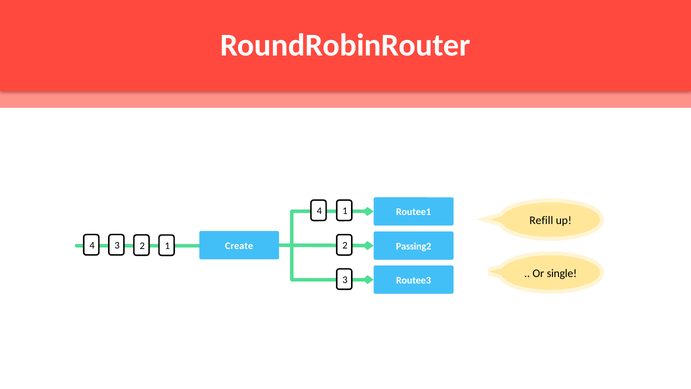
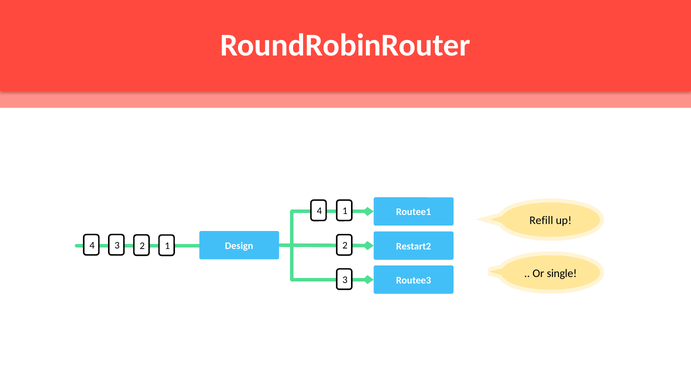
Create: Create -> Design (239, 246)
Passing2: Passing2 -> Restart2 (414, 246)
